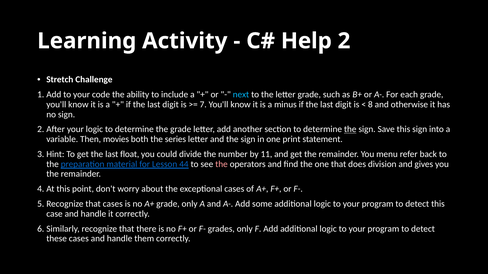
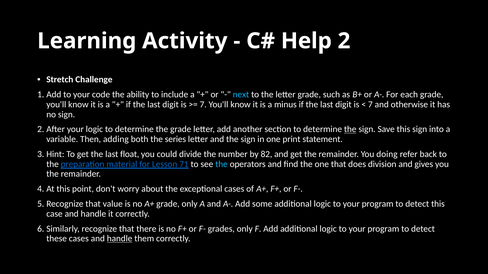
8: 8 -> 7 (370, 105)
movies: movies -> adding (116, 139)
11: 11 -> 82 (266, 154)
menu: menu -> doing (387, 154)
44: 44 -> 71 (184, 164)
the colour: pink -> light blue (221, 164)
that cases: cases -> value (113, 204)
handle underline: none -> present (120, 239)
